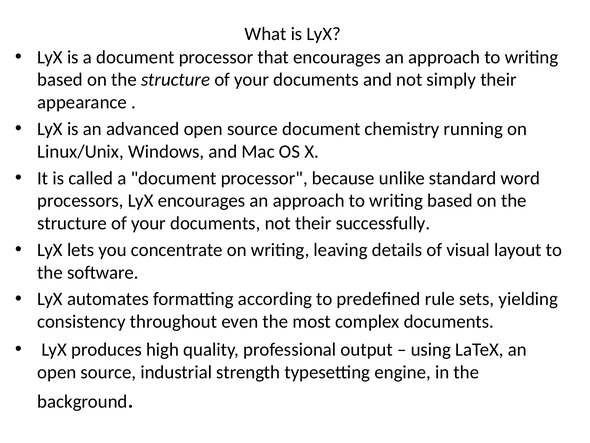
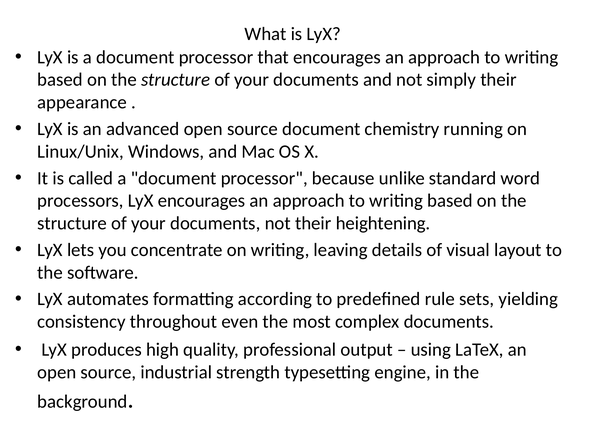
successfully: successfully -> heightening (383, 223)
